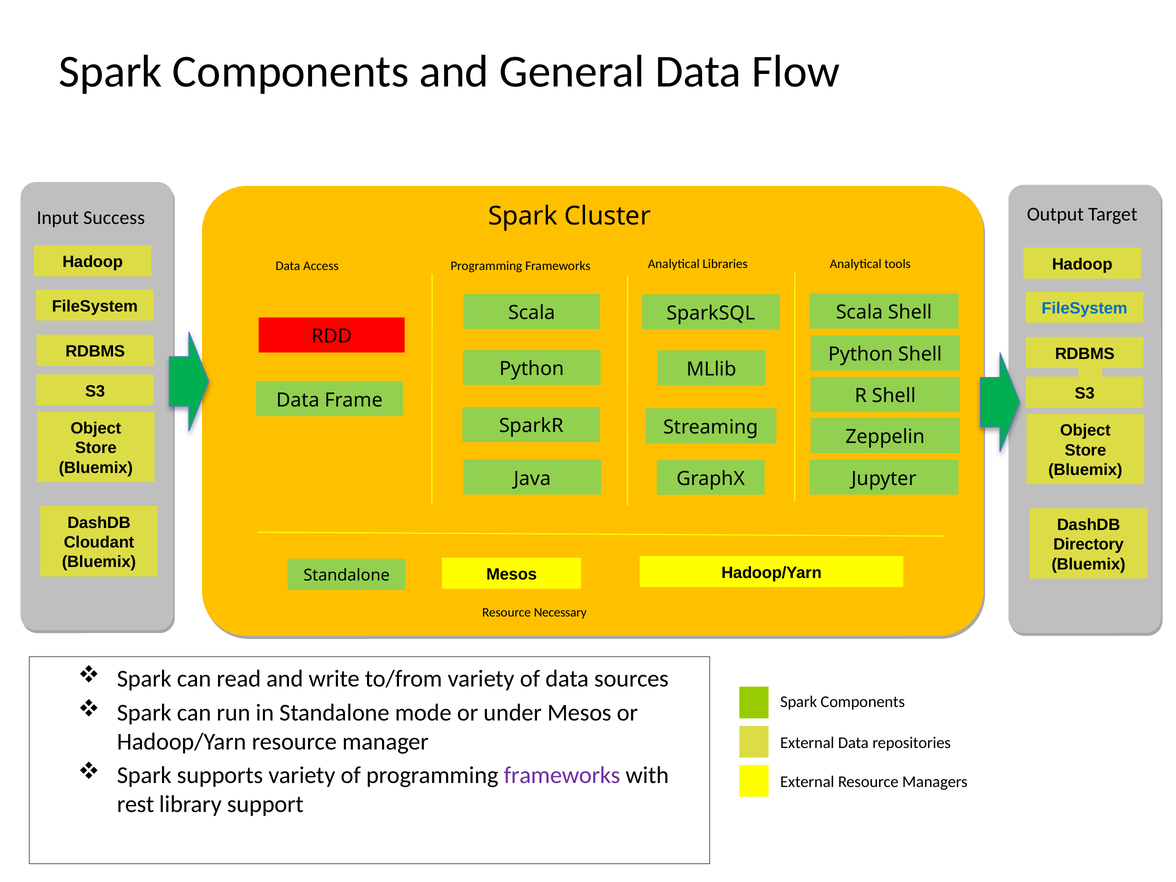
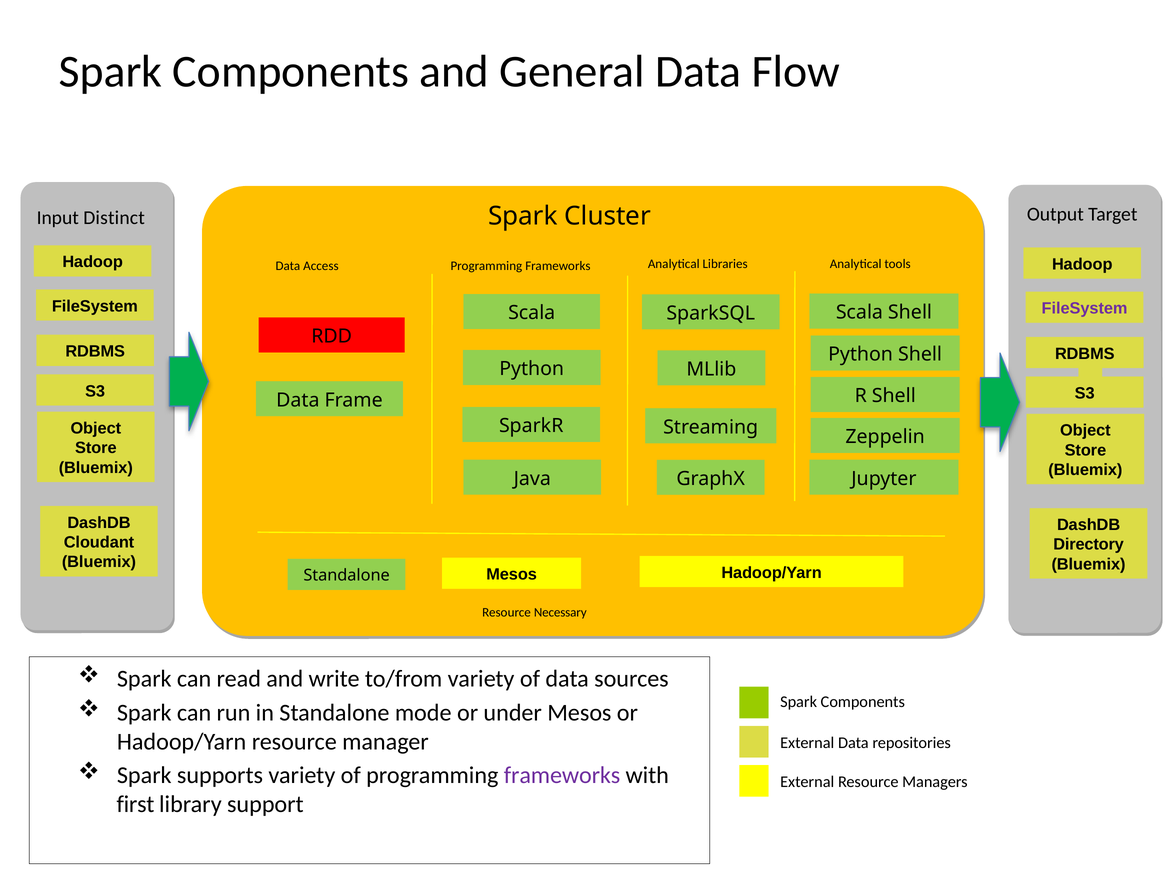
Success: Success -> Distinct (114, 218)
FileSystem colour: blue -> purple (1085, 308)
rest: rest -> first (136, 804)
